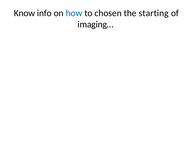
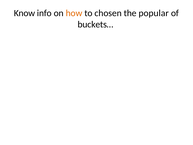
how colour: blue -> orange (74, 13)
starting: starting -> popular (154, 13)
imaging…: imaging… -> buckets… (95, 24)
